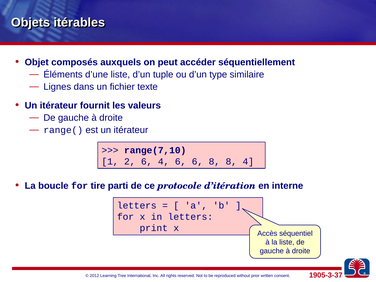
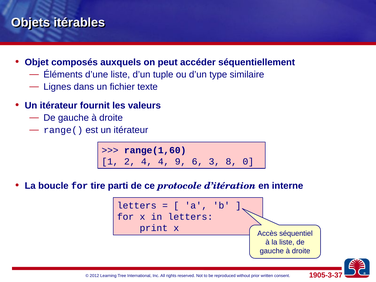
range(7,10: range(7,10 -> range(1,60 (155, 150)
2 6: 6 -> 4 (147, 162)
4 6: 6 -> 9 (181, 162)
6 8: 8 -> 3 (214, 162)
8 4: 4 -> 0 (248, 162)
